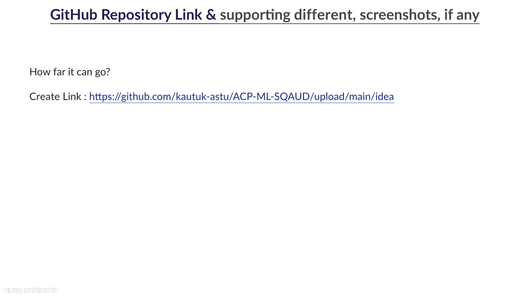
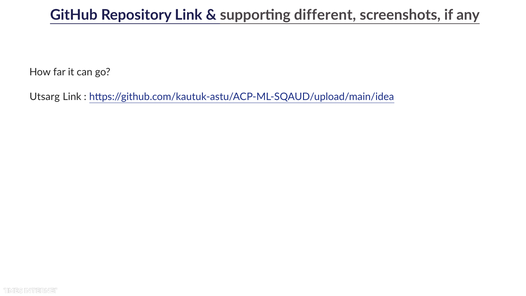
Create: Create -> Utsarg (45, 97)
